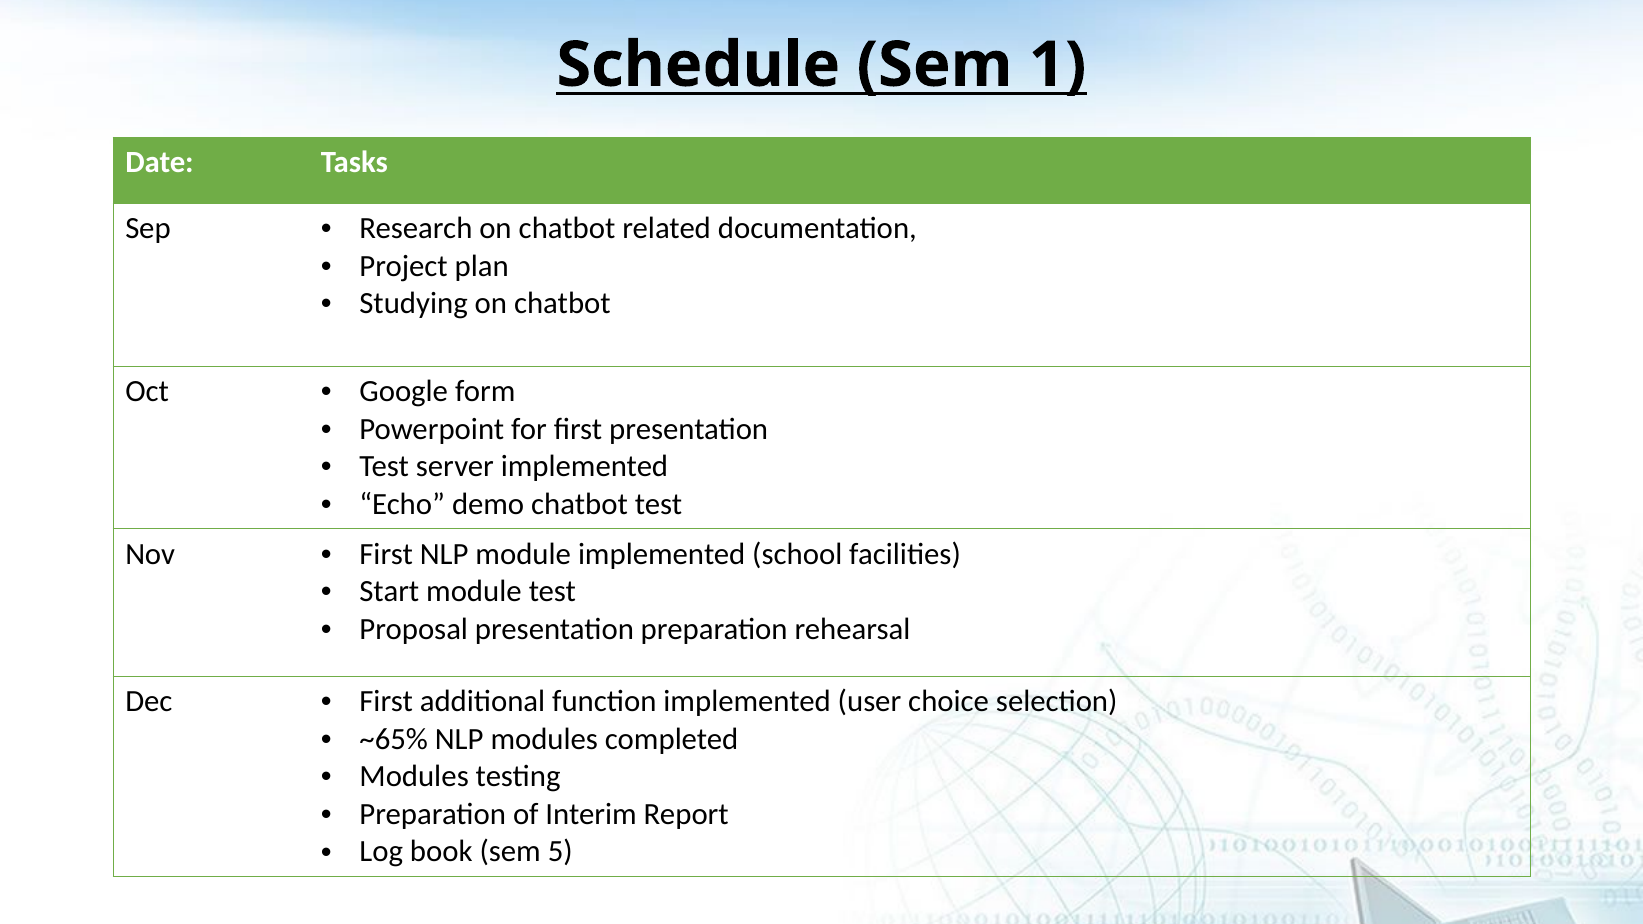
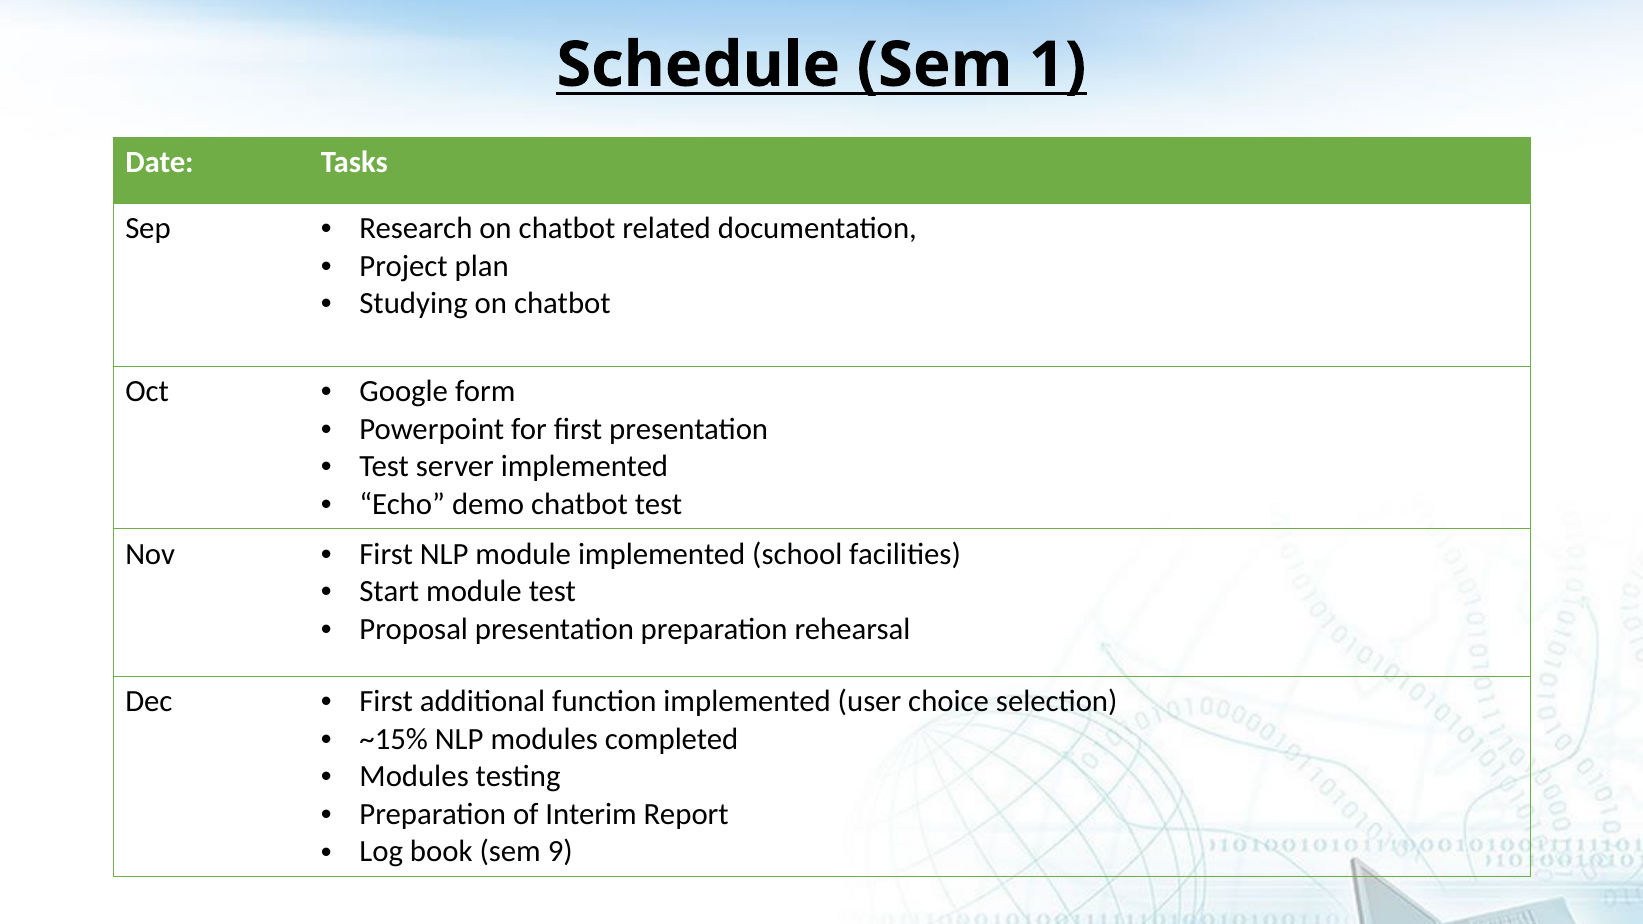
~65%: ~65% -> ~15% (394, 739)
5: 5 -> 9 (560, 852)
